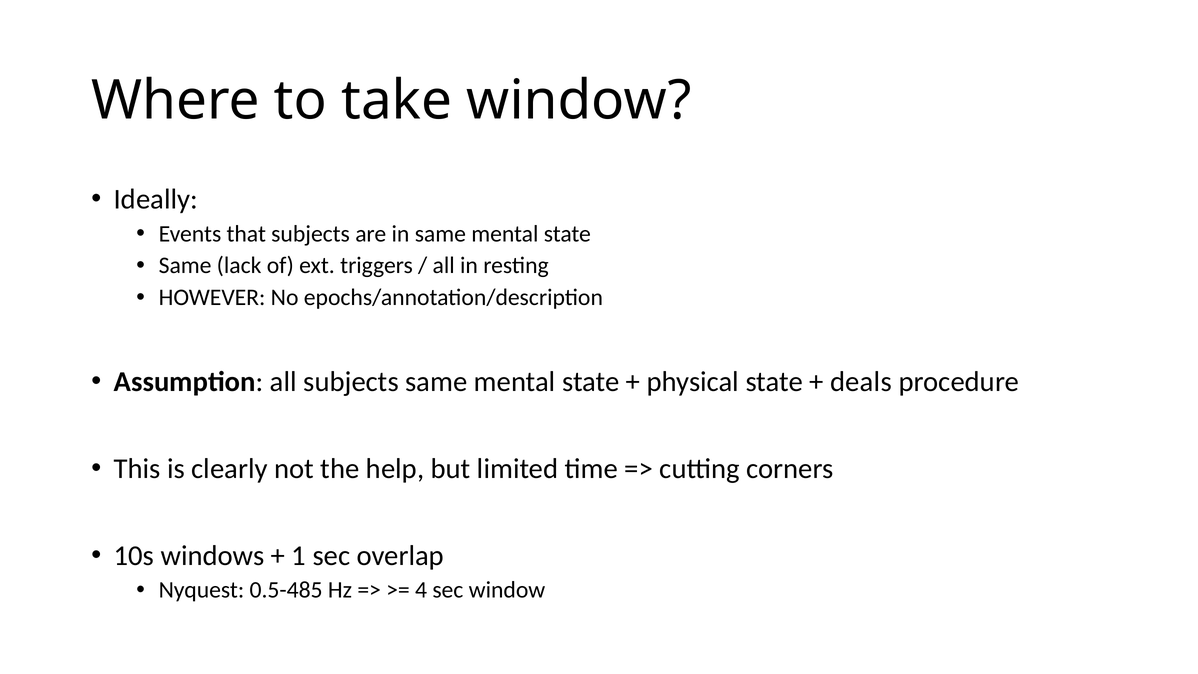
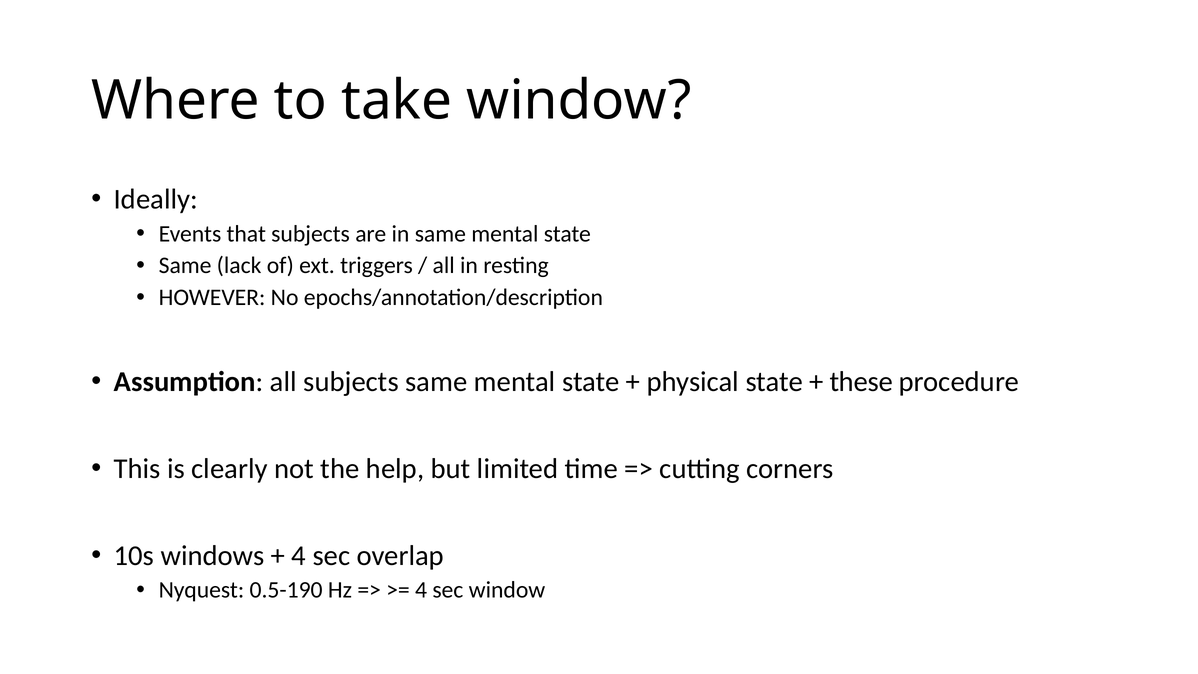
deals: deals -> these (861, 382)
1: 1 -> 4 (299, 555)
0.5-485: 0.5-485 -> 0.5-190 (286, 590)
